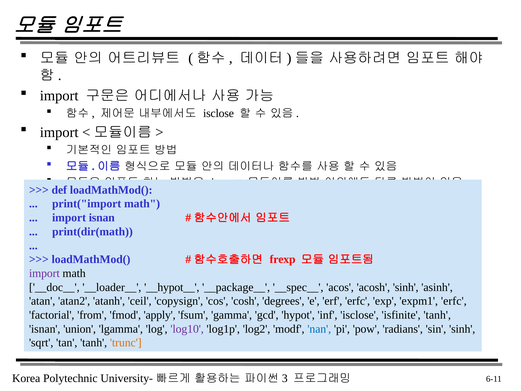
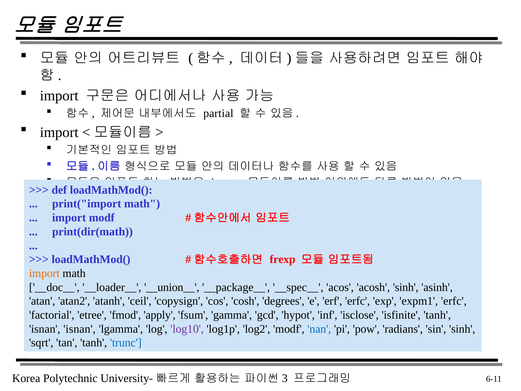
isclose: isclose -> partial (218, 113)
import isnan: isnan -> modf (102, 218)
import colour: purple -> orange (44, 273)
__hypot__: __hypot__ -> __union__ (172, 287)
from: from -> etree (92, 315)
isnan union: union -> isnan (80, 329)
trunc colour: orange -> blue (126, 343)
